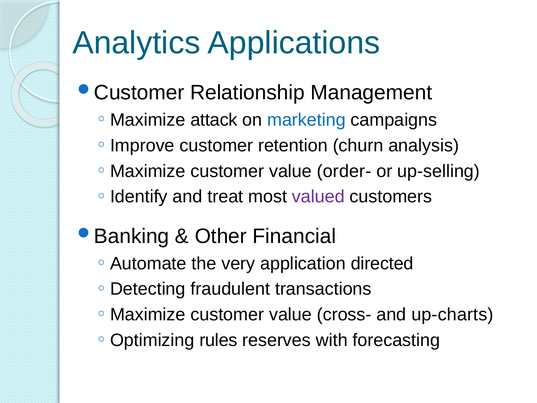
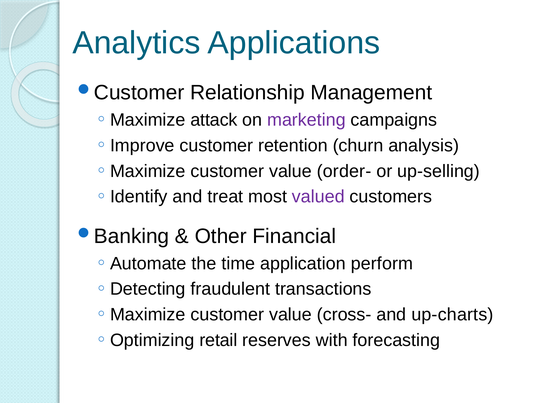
marketing colour: blue -> purple (306, 120)
very: very -> time (238, 263)
directed: directed -> perform (382, 263)
rules: rules -> retail (218, 340)
